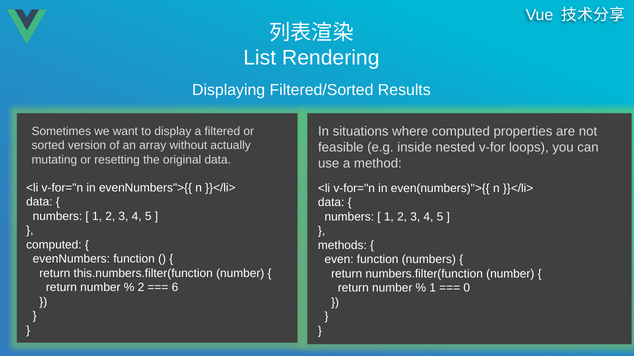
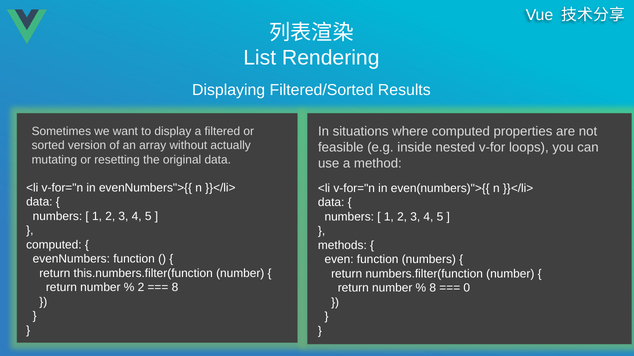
6: 6 -> 8 (175, 288)
1: 1 -> 8 (433, 288)
